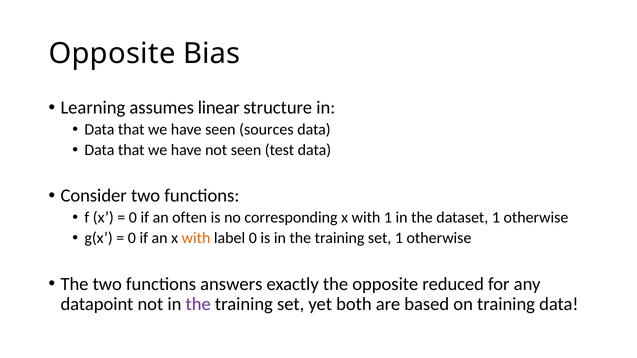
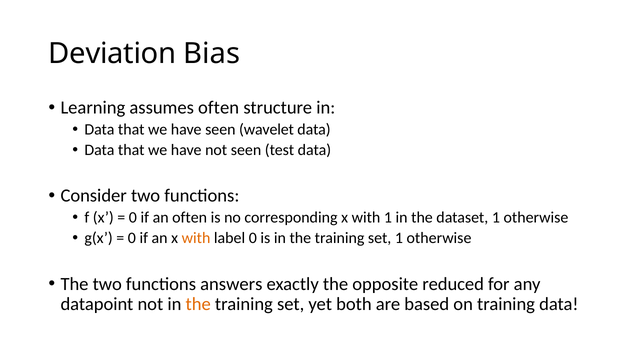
Opposite: Opposite -> Deviation (112, 54)
assumes linear: linear -> often (219, 108)
sources: sources -> wavelet (266, 130)
the colour: purple -> orange (198, 304)
